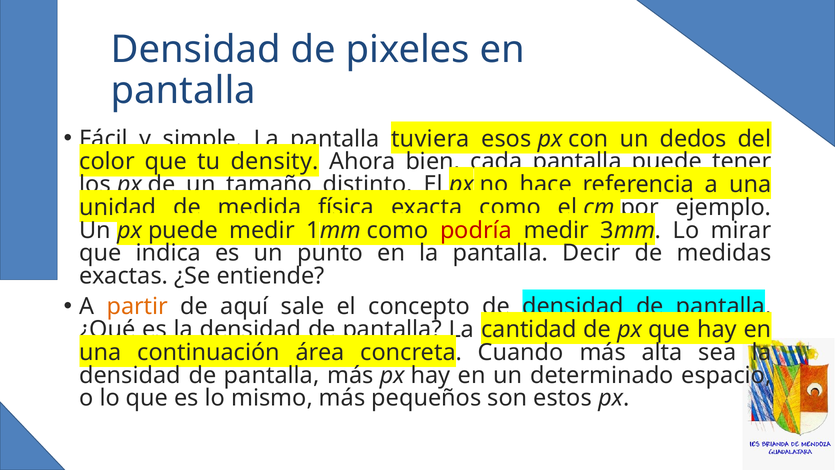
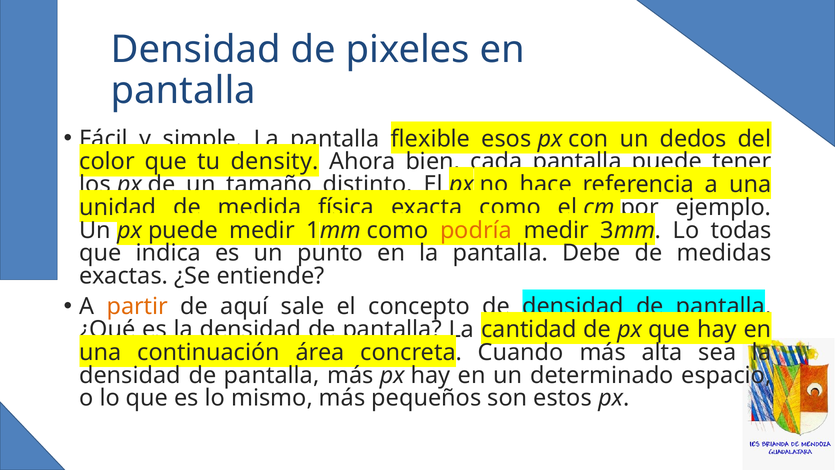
tuviera: tuviera -> flexible (431, 139)
podría colour: red -> orange (476, 230)
mirar: mirar -> todas (741, 230)
Decir: Decir -> Debe (591, 253)
